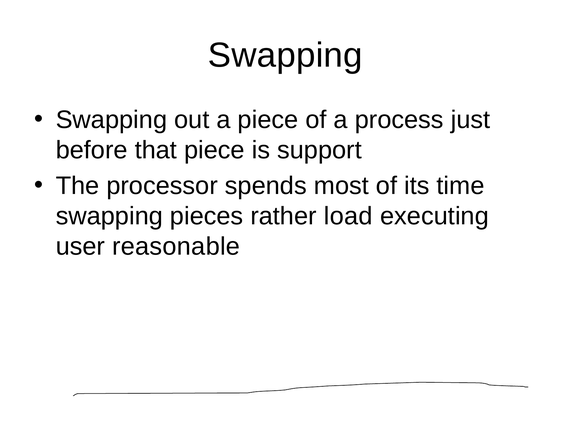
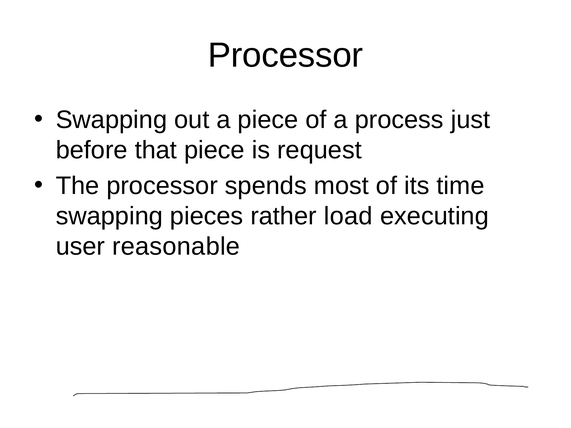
Swapping: Swapping -> Processor (286, 55)
support: support -> request (319, 150)
